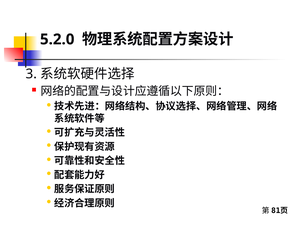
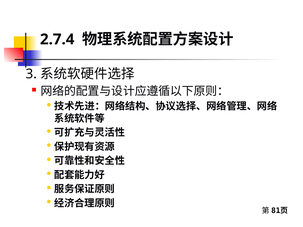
5.2.0: 5.2.0 -> 2.7.4 (57, 39)
